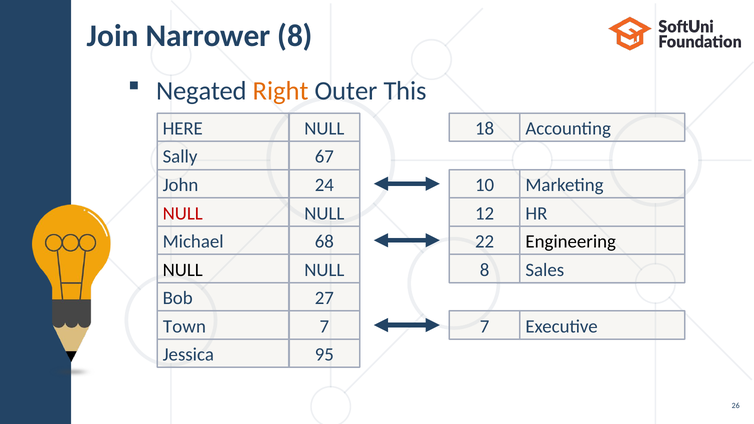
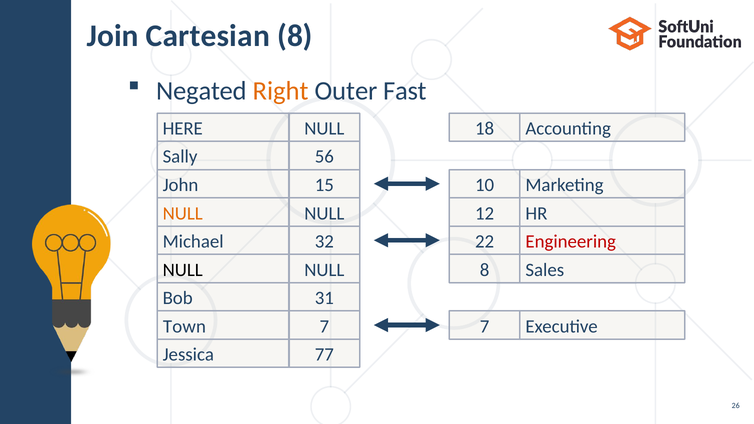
Narrower: Narrower -> Cartesian (208, 36)
This: This -> Fast (405, 91)
67: 67 -> 56 (324, 157)
24: 24 -> 15 (324, 185)
NULL colour: red -> orange (183, 213)
68: 68 -> 32 (324, 242)
Engineering colour: black -> red (571, 242)
27: 27 -> 31 (324, 298)
95: 95 -> 77 (324, 355)
